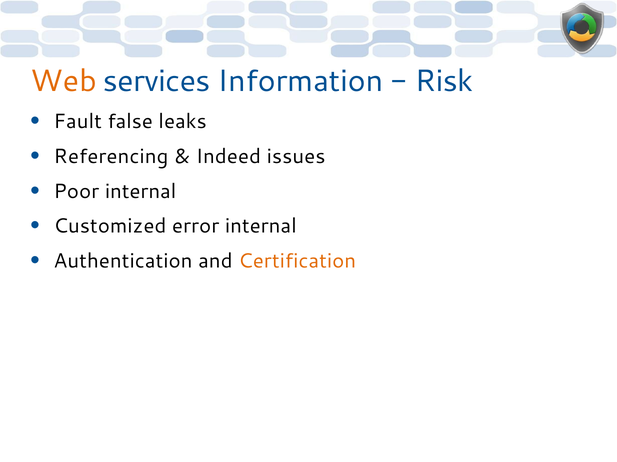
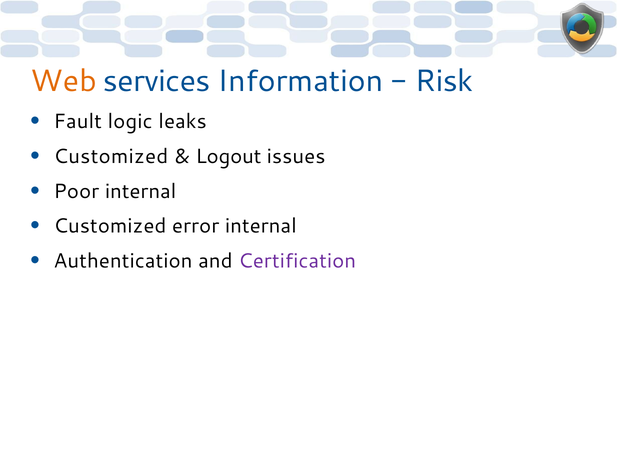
false: false -> logic (130, 122)
Referencing: Referencing -> Customized (111, 157)
Indeed: Indeed -> Logout (228, 157)
Certification colour: orange -> purple (297, 261)
